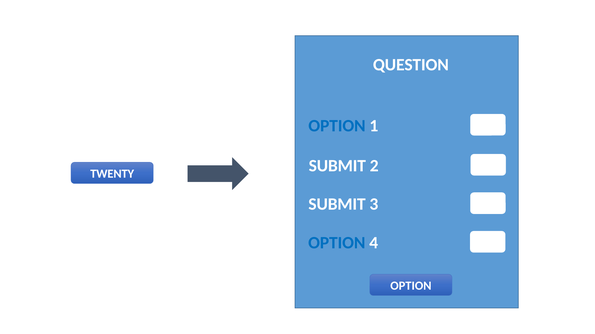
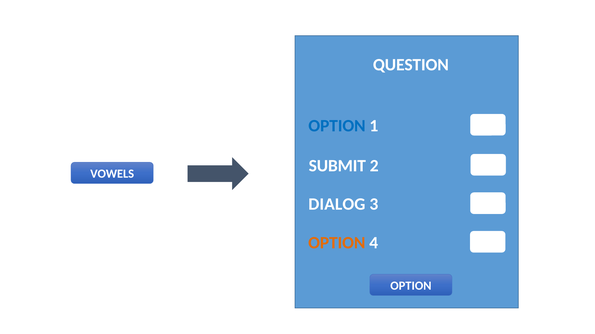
TWENTY: TWENTY -> VOWELS (112, 174)
SUBMIT: SUBMIT -> DIALOG (337, 205)
OPTION colour: blue -> orange (337, 243)
